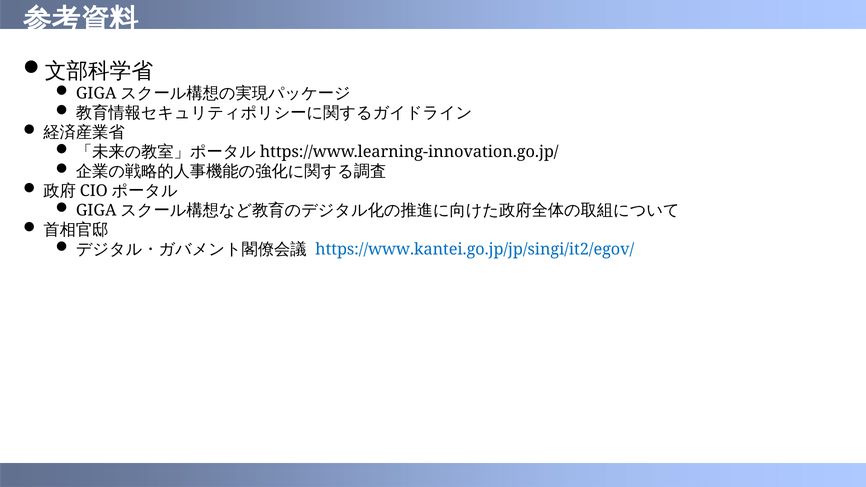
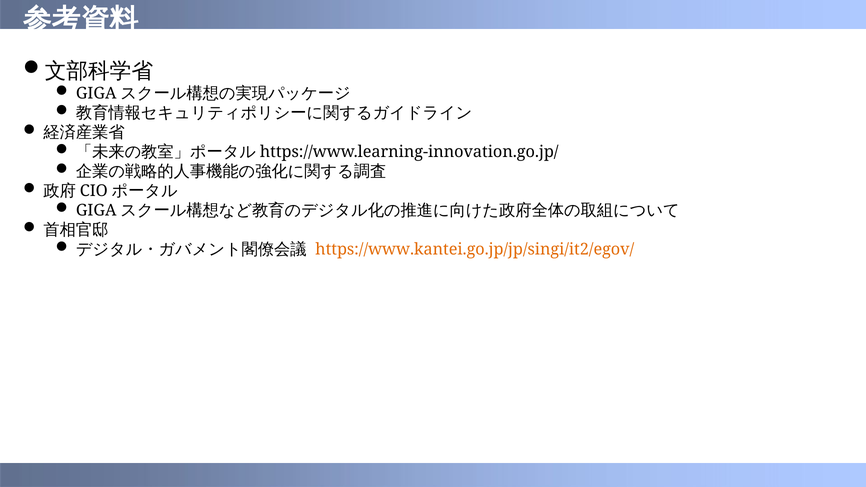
https://www.kantei.go.jp/jp/singi/it2/egov/ colour: blue -> orange (475, 249)
